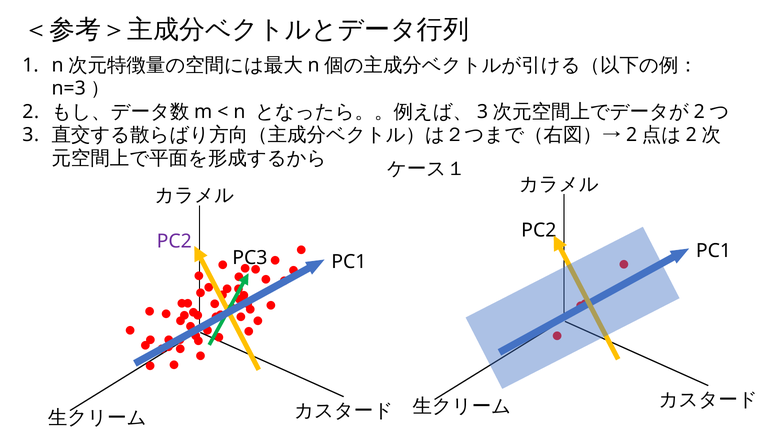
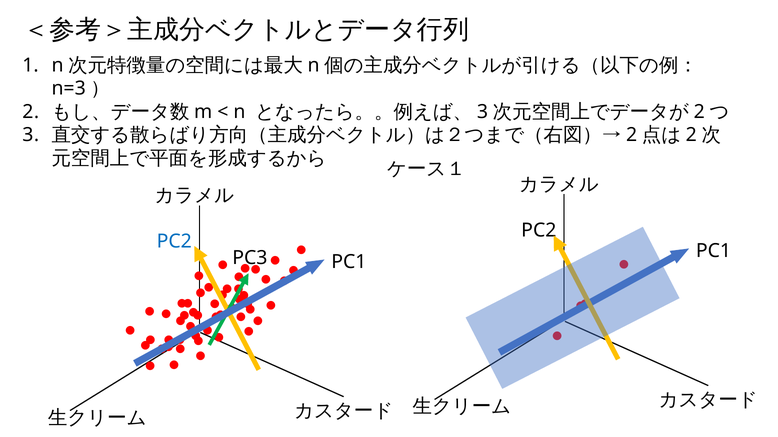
PC2 colour: purple -> blue (174, 242)
